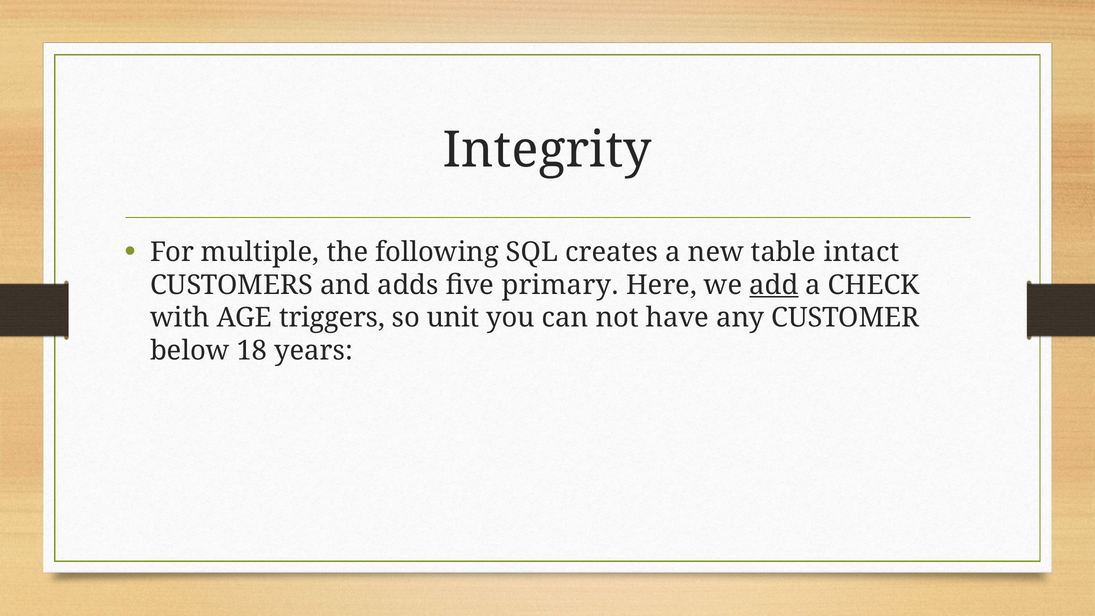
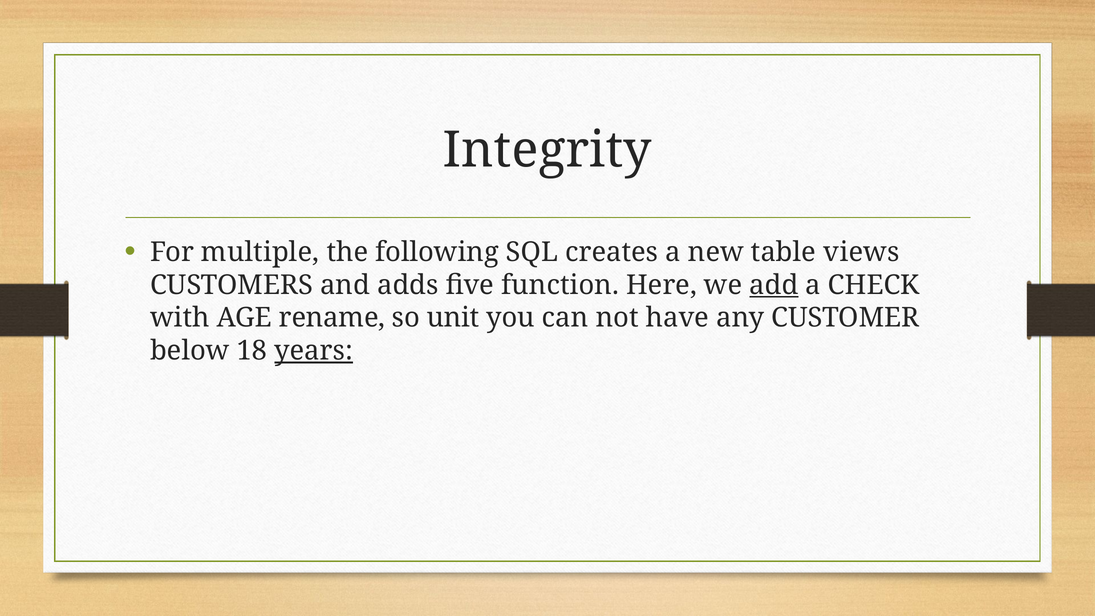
intact: intact -> views (862, 252)
primary: primary -> function (560, 285)
triggers: triggers -> rename (332, 318)
years underline: none -> present (314, 351)
